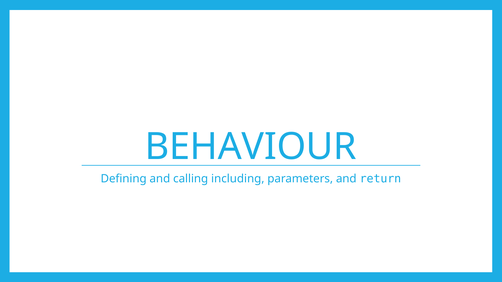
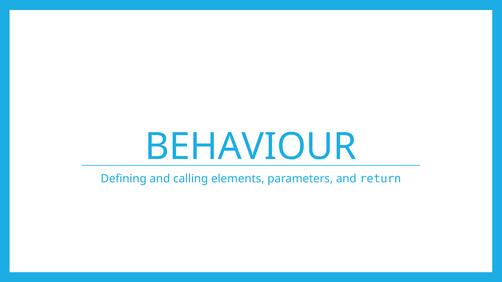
including: including -> elements (238, 179)
